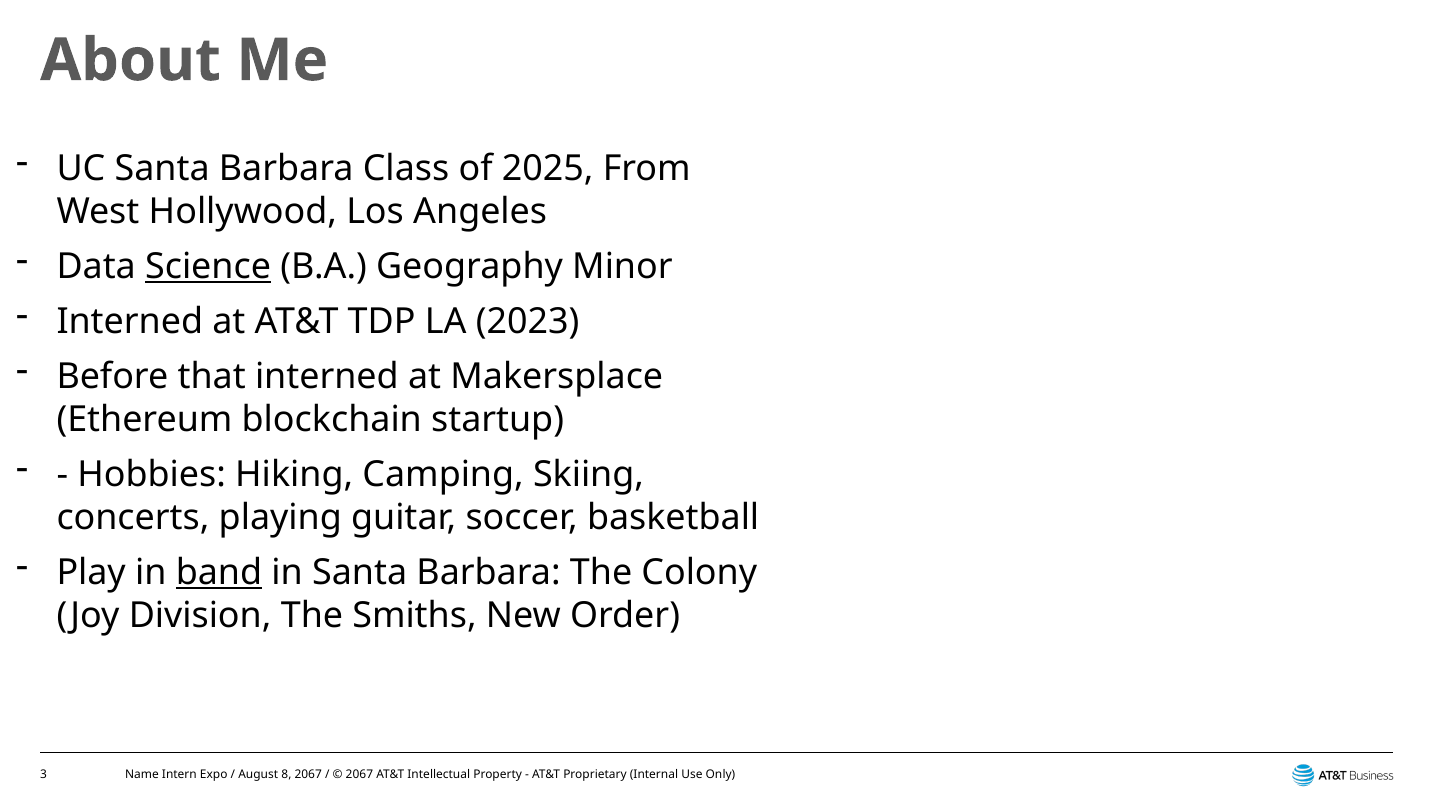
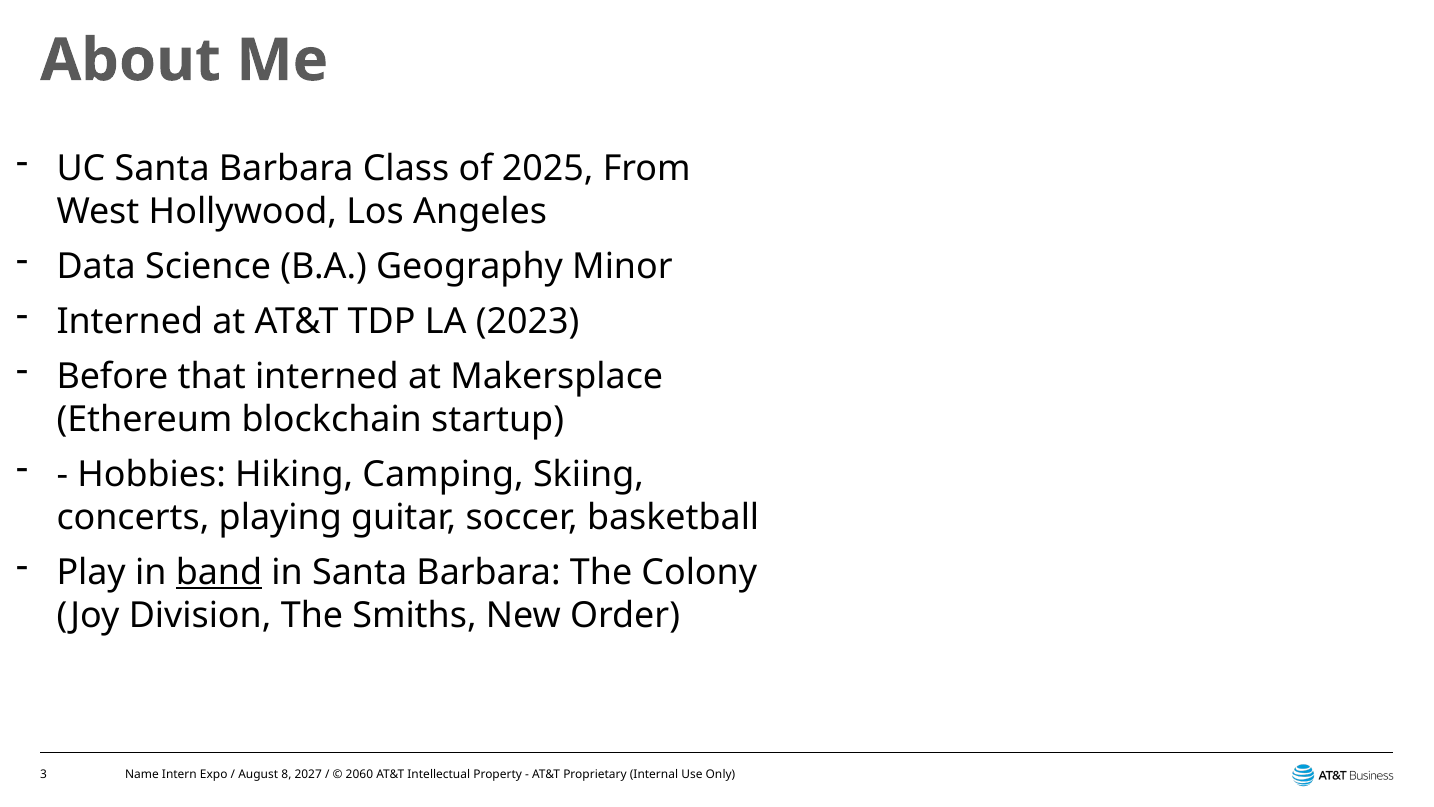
Science underline: present -> none (208, 266)
8 2067: 2067 -> 2027 (308, 775)
2067: 2067 -> 2060 (359, 775)
